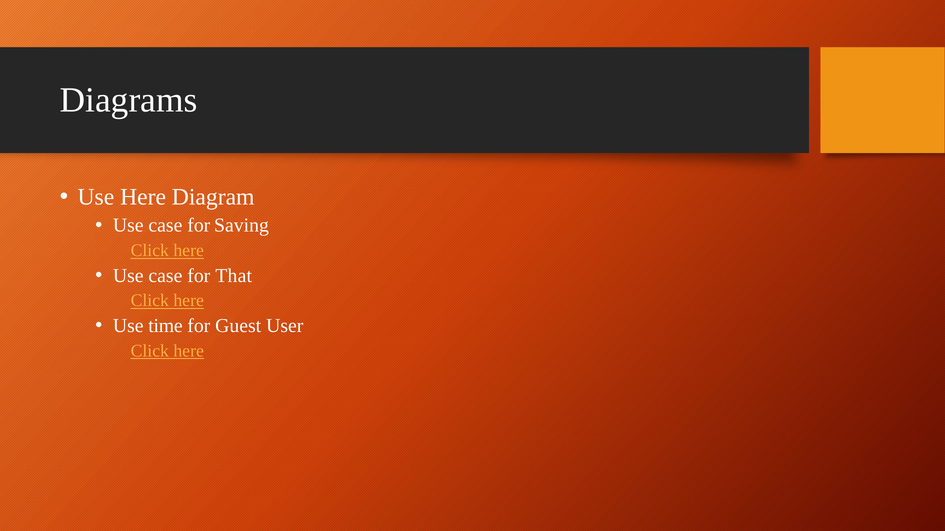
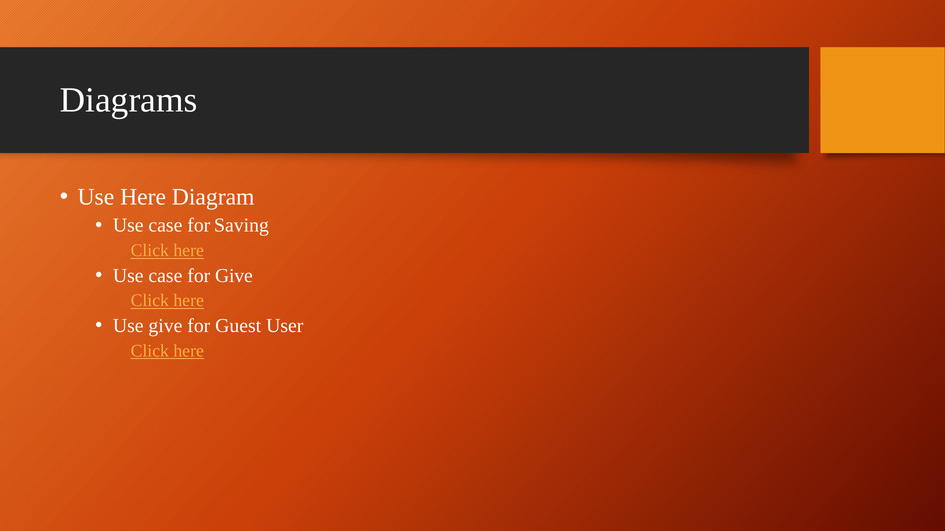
for That: That -> Give (234, 276)
Use time: time -> give (165, 326)
